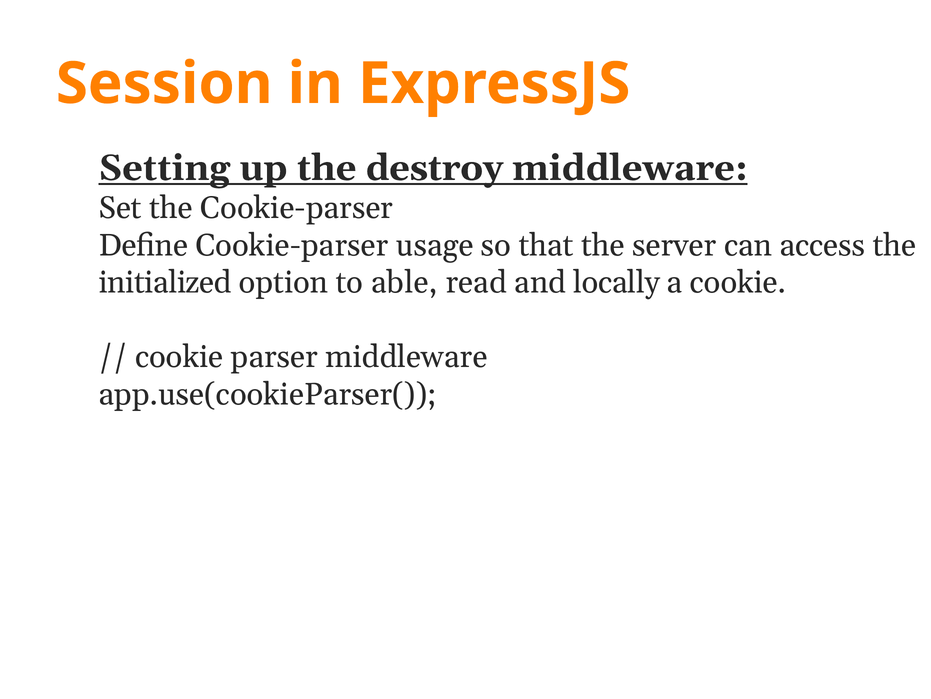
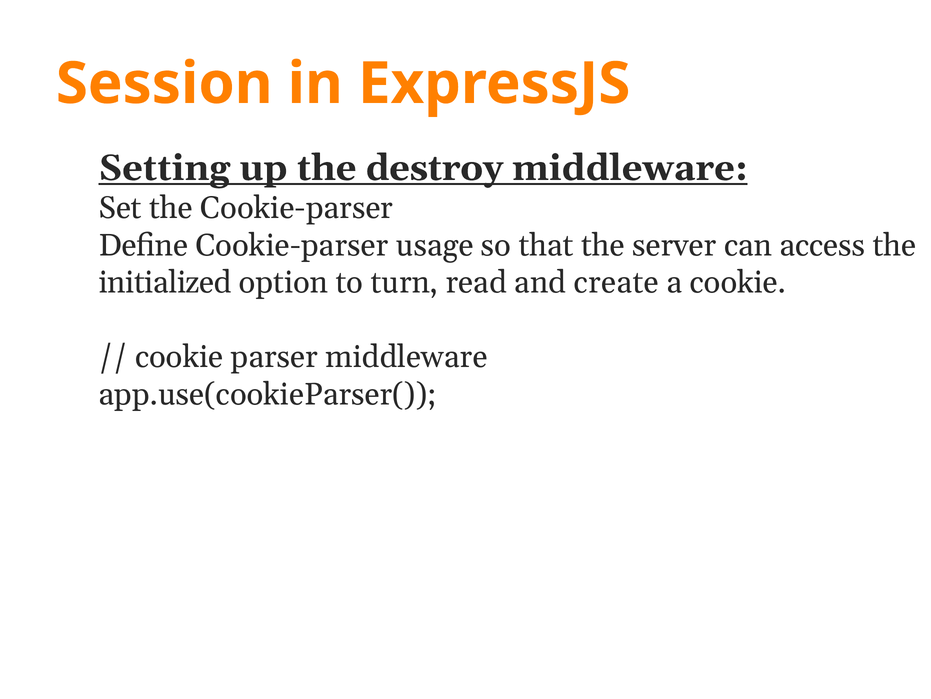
able: able -> turn (404, 282)
locally: locally -> create (616, 282)
